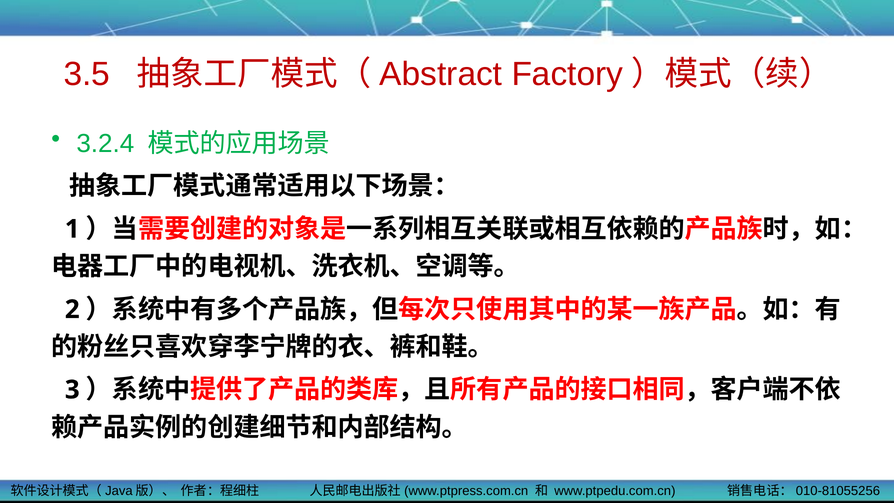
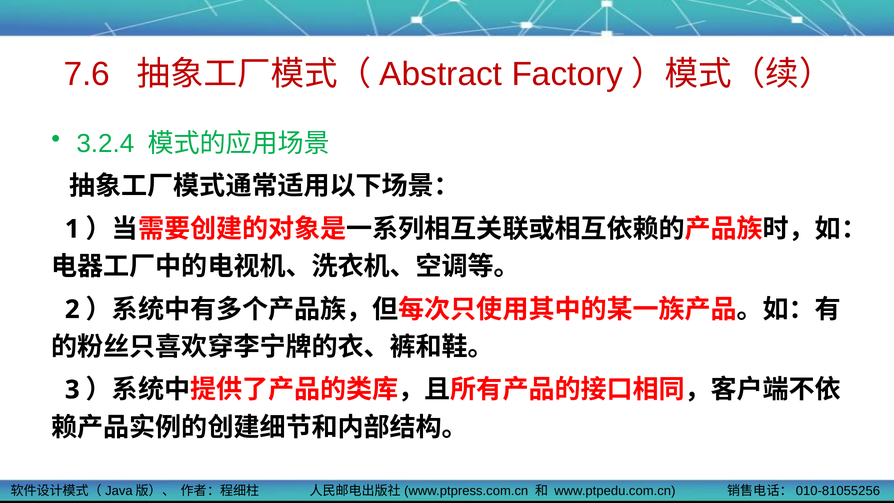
3.5: 3.5 -> 7.6 (87, 74)
